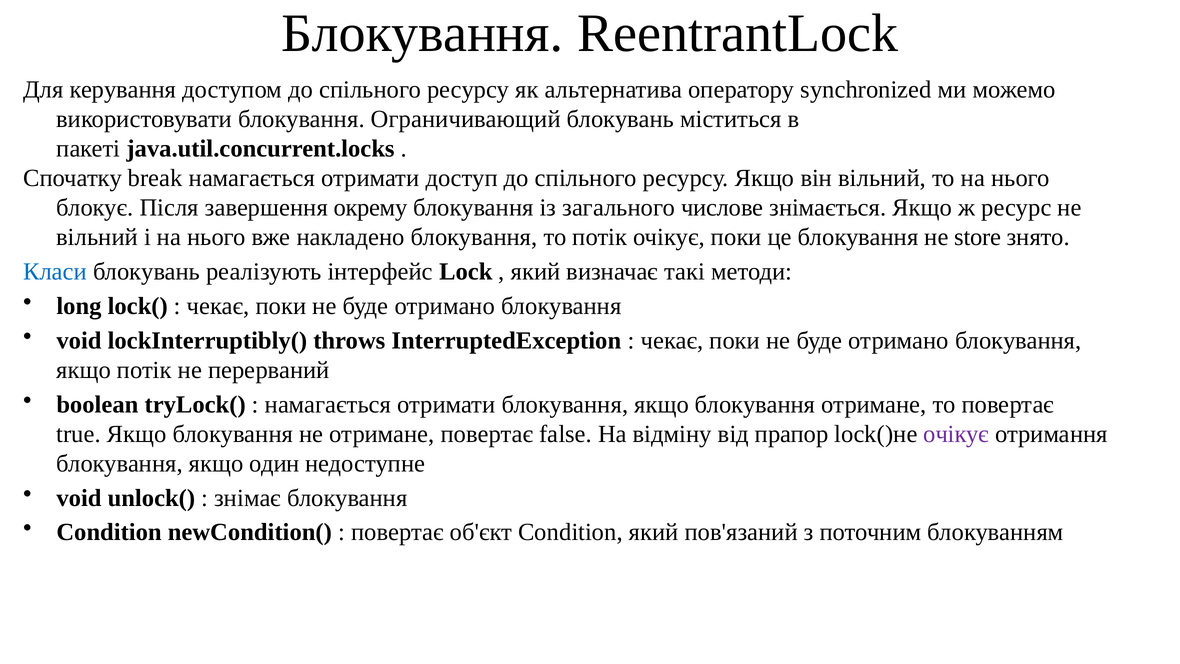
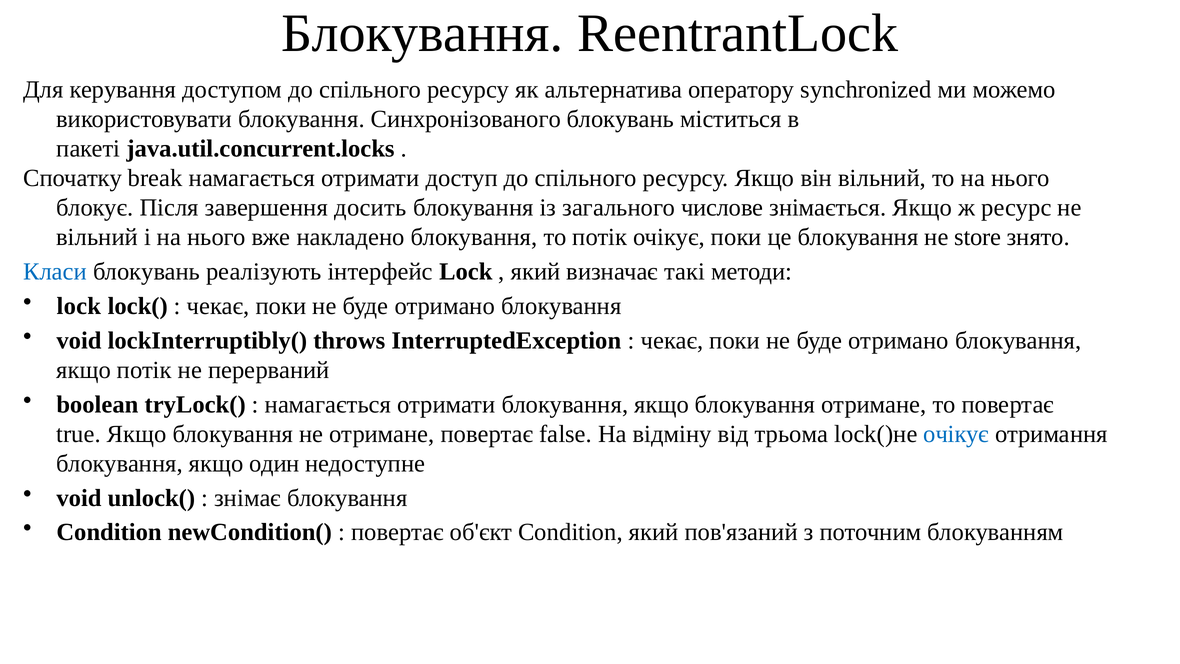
Ограничивающий: Ограничивающий -> Синхронізованого (466, 119)
окрему: окрему -> досить (370, 208)
long: long -> lock (79, 306)
прапор: прапор -> трьома (792, 434)
очікує colour: purple -> blue (956, 434)
